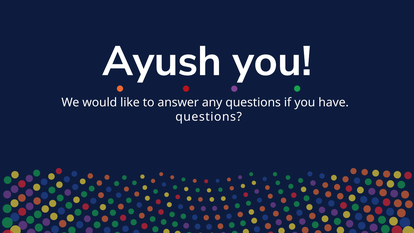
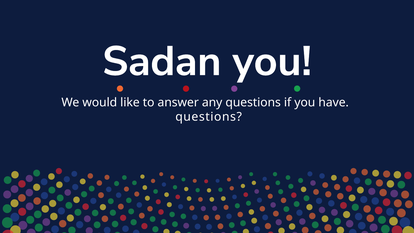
Ayush: Ayush -> Sadan (162, 61)
